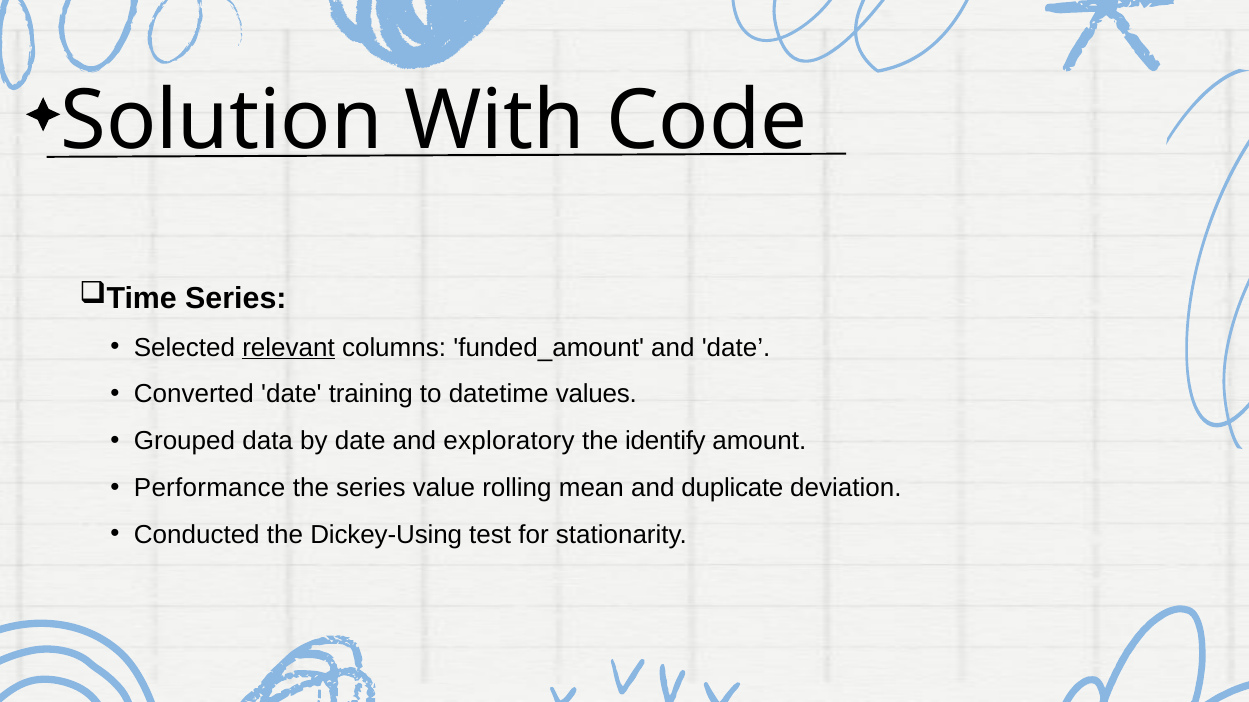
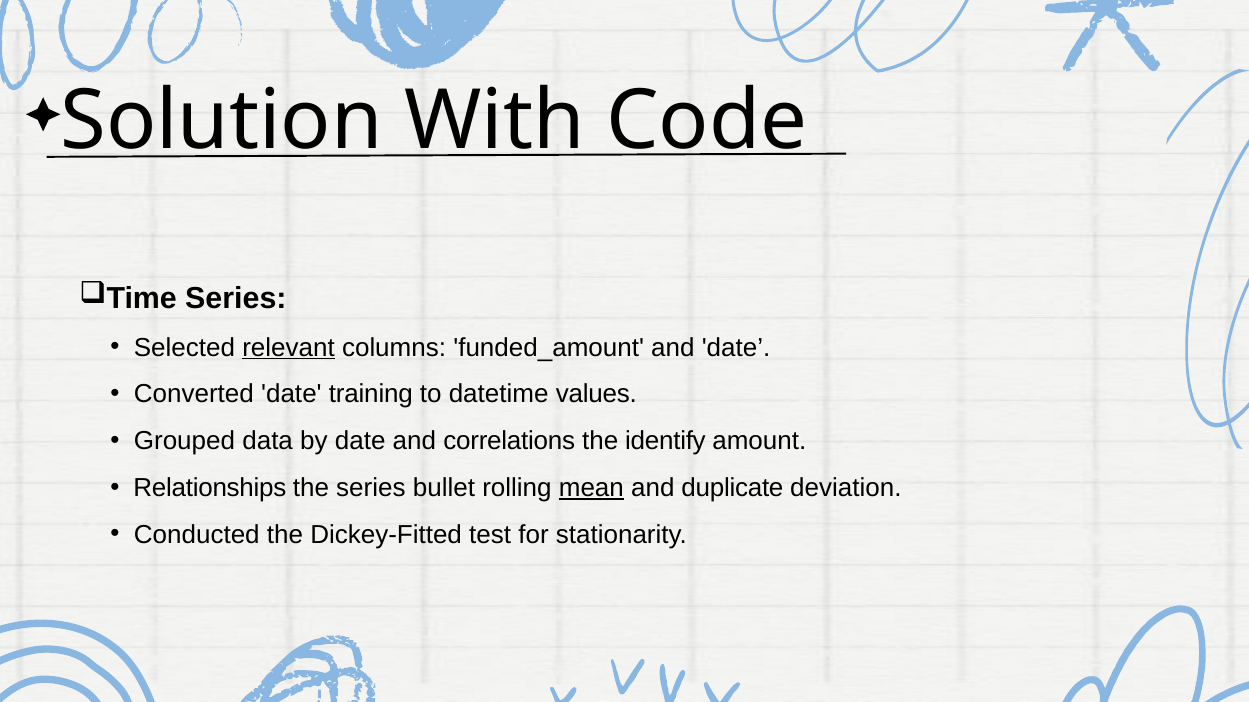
exploratory: exploratory -> correlations (509, 441)
Performance: Performance -> Relationships (210, 488)
value: value -> bullet (444, 488)
mean underline: none -> present (591, 488)
Dickey-Using: Dickey-Using -> Dickey-Fitted (386, 535)
